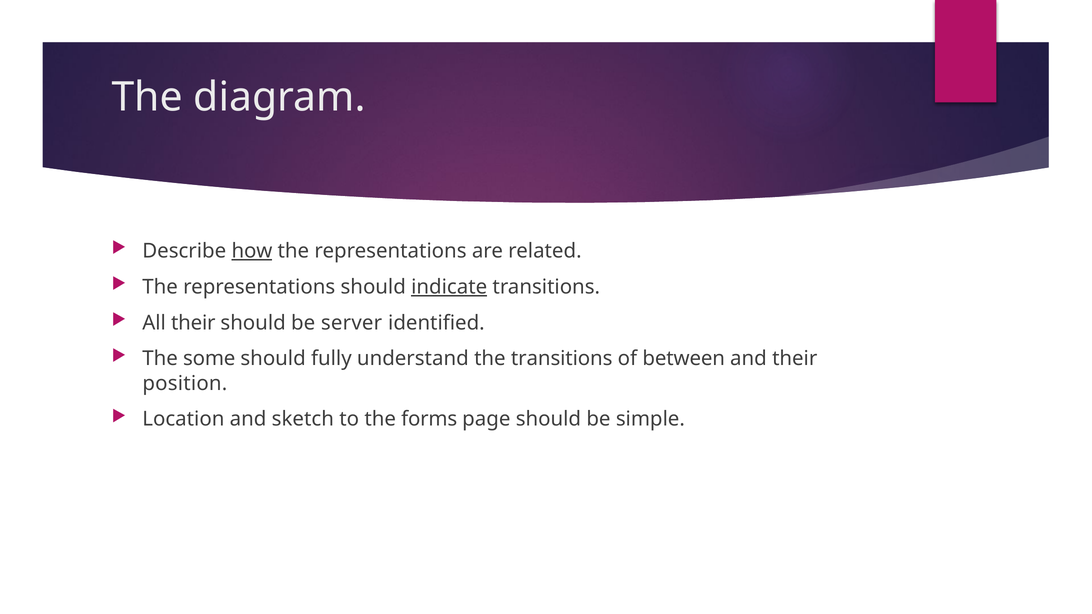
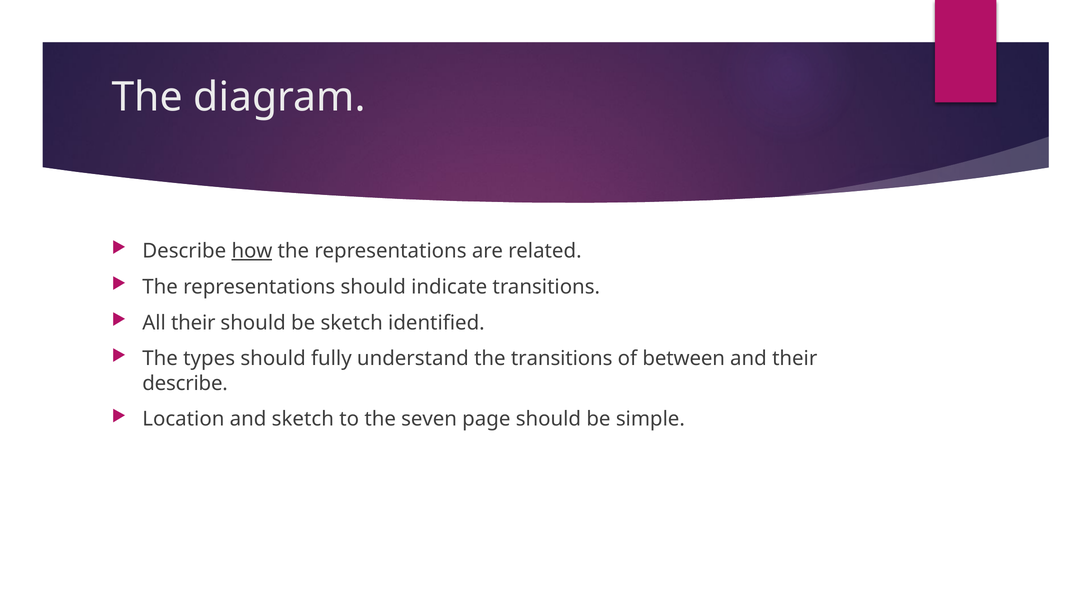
indicate underline: present -> none (449, 287)
be server: server -> sketch (352, 323)
some: some -> types (209, 359)
position: position -> describe (185, 383)
forms: forms -> seven (429, 419)
